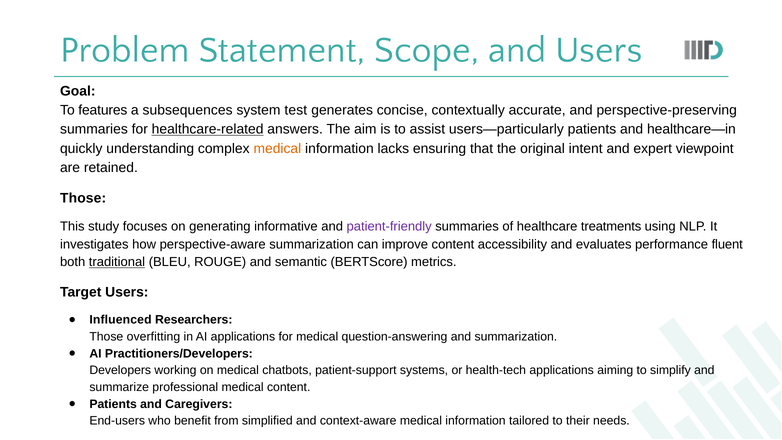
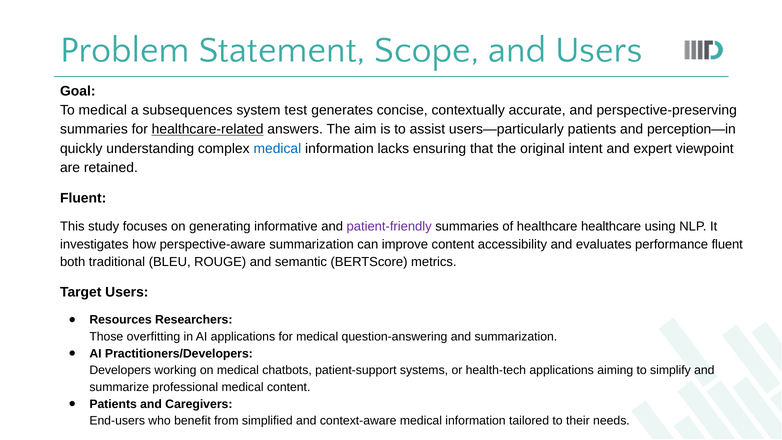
To features: features -> medical (103, 110)
healthcare—in: healthcare—in -> perception—in (691, 129)
medical colour: orange -> blue (277, 148)
Those: Those -> Fluent (83, 198)
healthcare treatments: treatments -> healthcare (611, 226)
traditional underline: present -> none (117, 262)
Influenced: Influenced -> Resources (121, 320)
